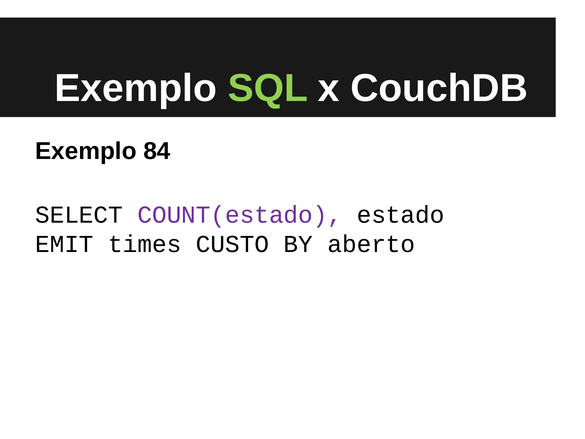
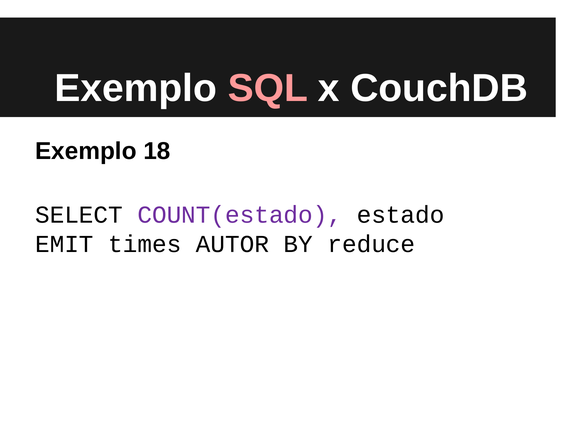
SQL colour: light green -> pink (268, 88)
84: 84 -> 18 (157, 151)
CUSTO: CUSTO -> AUTOR (232, 244)
aberto: aberto -> reduce (371, 244)
